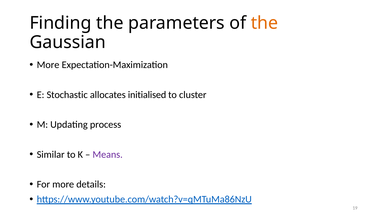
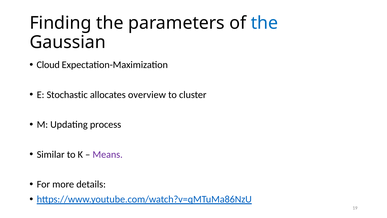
the colour: orange -> blue (264, 23)
More: More -> Cloud (48, 65)
initialised: initialised -> overview (147, 95)
